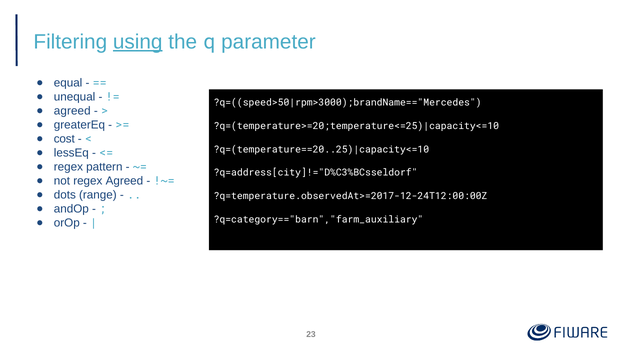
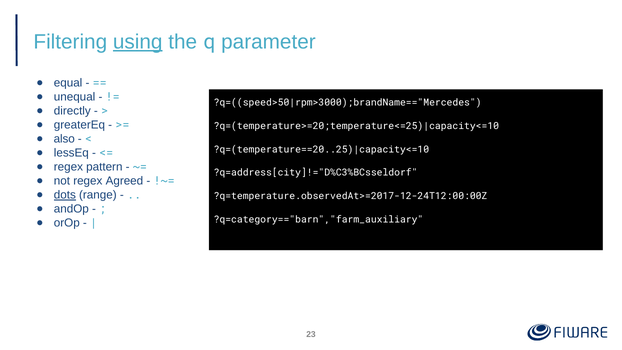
agreed: agreed -> directly (72, 111)
cost: cost -> also (64, 139)
dots underline: none -> present (65, 195)
